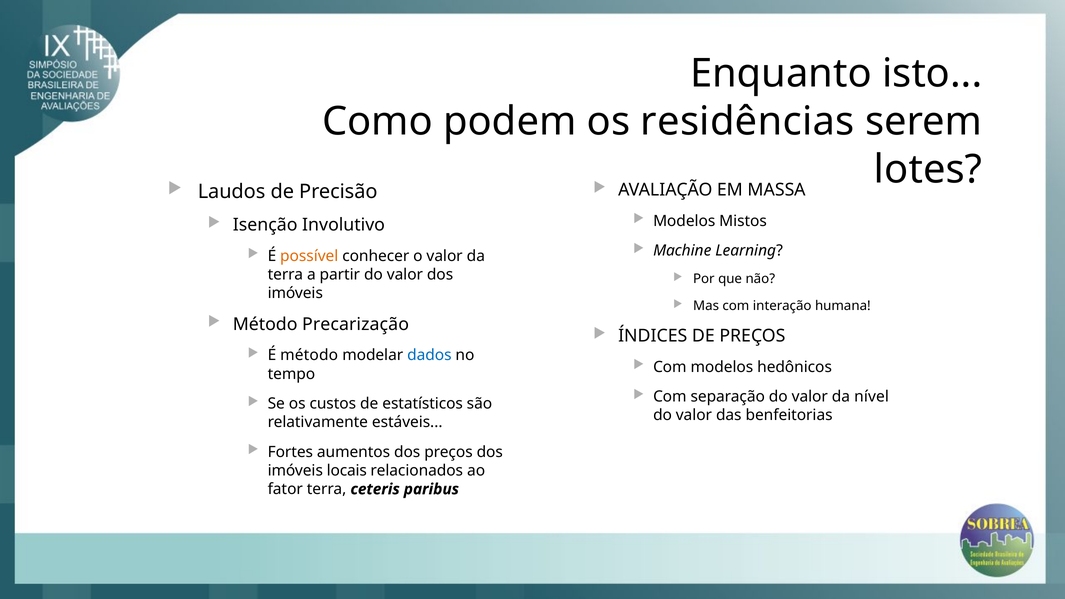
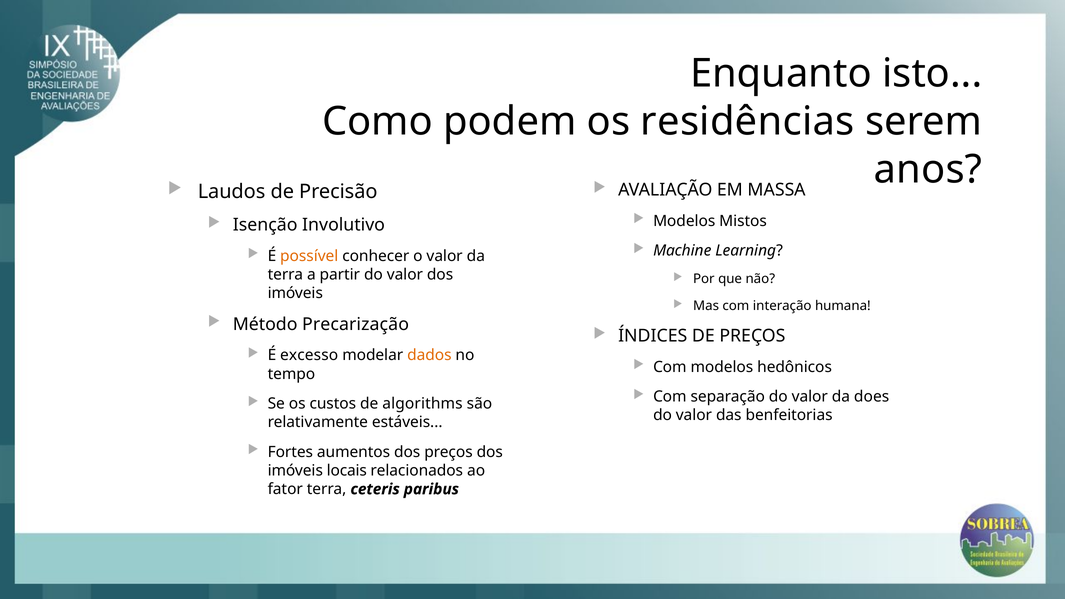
lotes: lotes -> anos (928, 170)
É método: método -> excesso (309, 355)
dados colour: blue -> orange (429, 355)
nível: nível -> does (872, 397)
estatísticos: estatísticos -> algorithms (423, 404)
